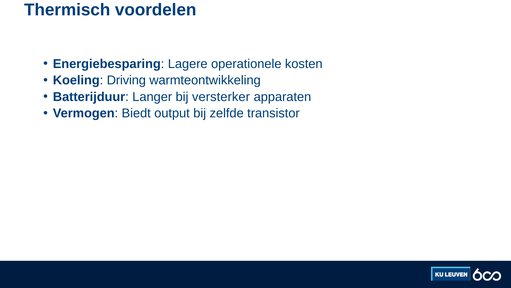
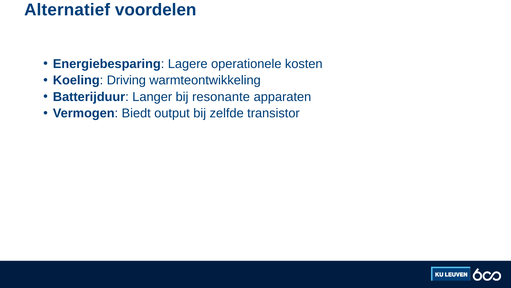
Thermisch: Thermisch -> Alternatief (67, 10)
versterker: versterker -> resonante (221, 97)
